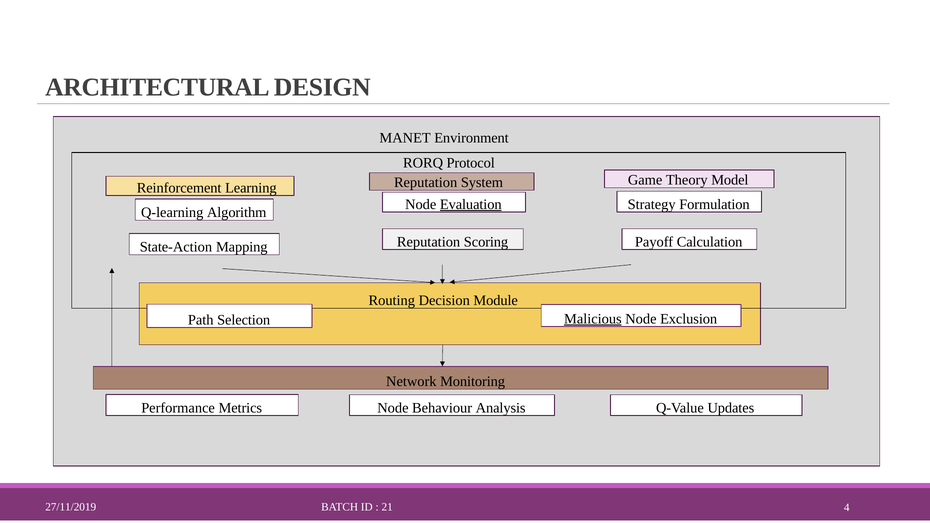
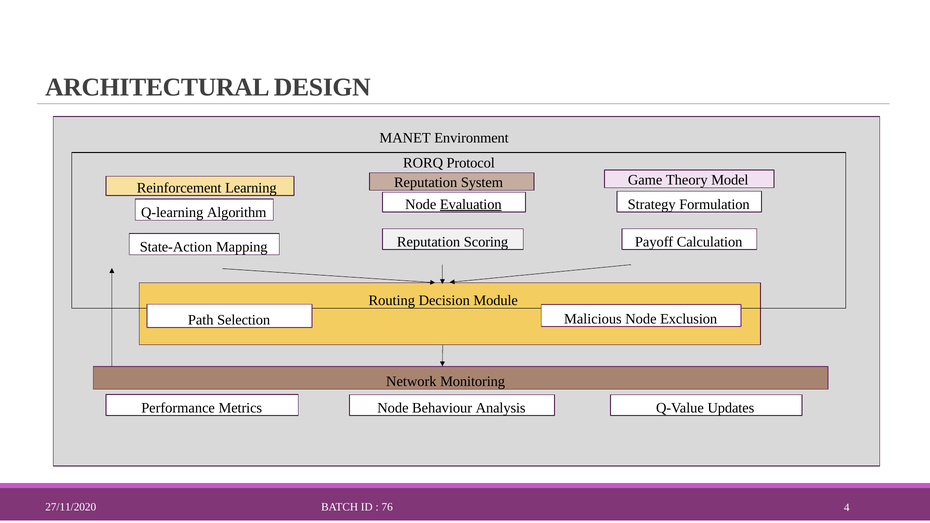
Malicious underline: present -> none (593, 319)
27/11/2019: 27/11/2019 -> 27/11/2020 (71, 507)
21: 21 -> 76 (387, 507)
